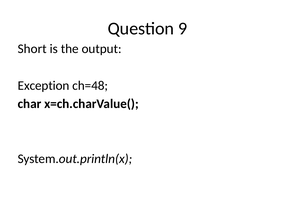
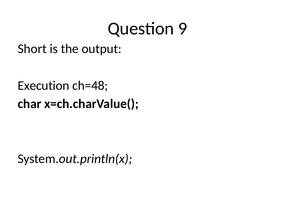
Exception: Exception -> Execution (44, 86)
